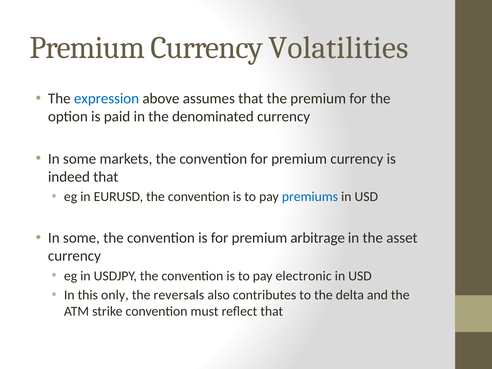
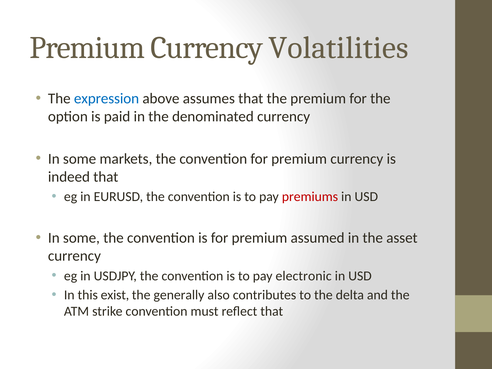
premiums colour: blue -> red (310, 197)
arbitrage: arbitrage -> assumed (318, 238)
only: only -> exist (115, 295)
reversals: reversals -> generally (179, 295)
